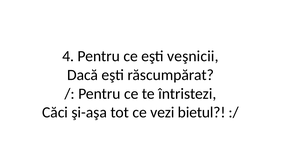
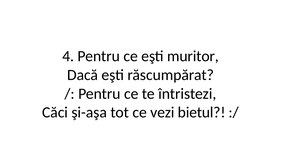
veşnicii: veşnicii -> muritor (193, 56)
